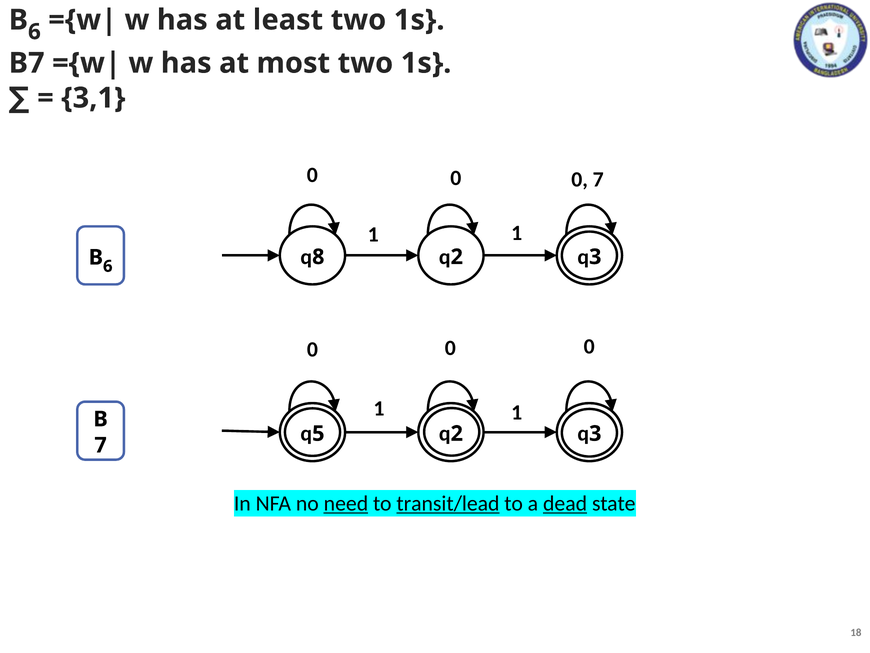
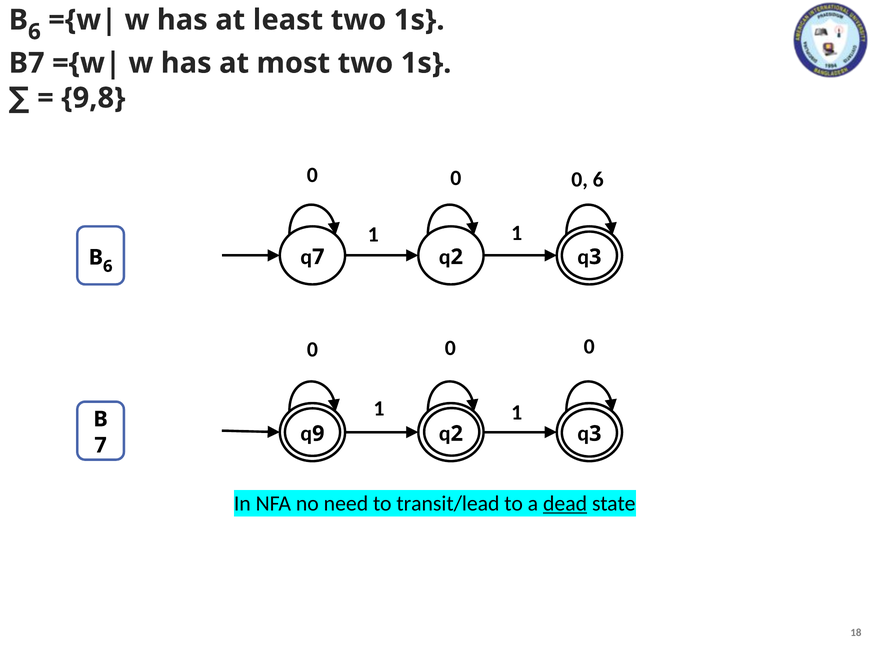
3,1: 3,1 -> 9,8 (93, 98)
0 7: 7 -> 6 (598, 179)
8: 8 -> 7 (318, 257)
5: 5 -> 9 (318, 433)
need underline: present -> none (346, 503)
transit/lead underline: present -> none (448, 503)
